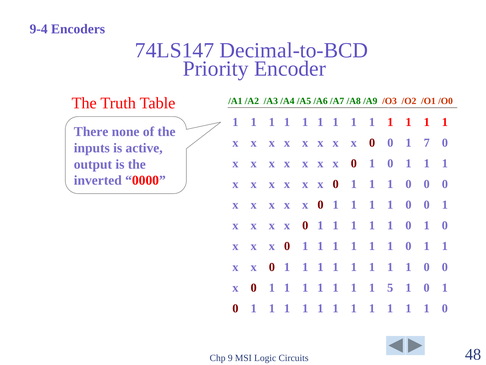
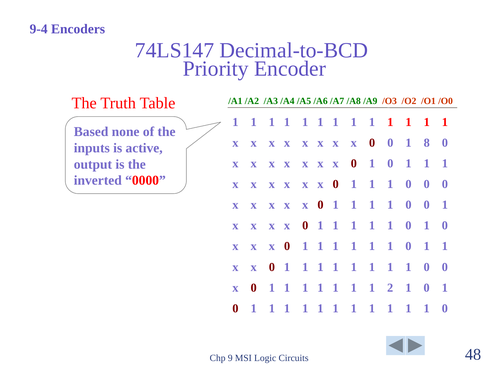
There: There -> Based (91, 132)
7: 7 -> 8 (427, 143)
5: 5 -> 2 (390, 287)
